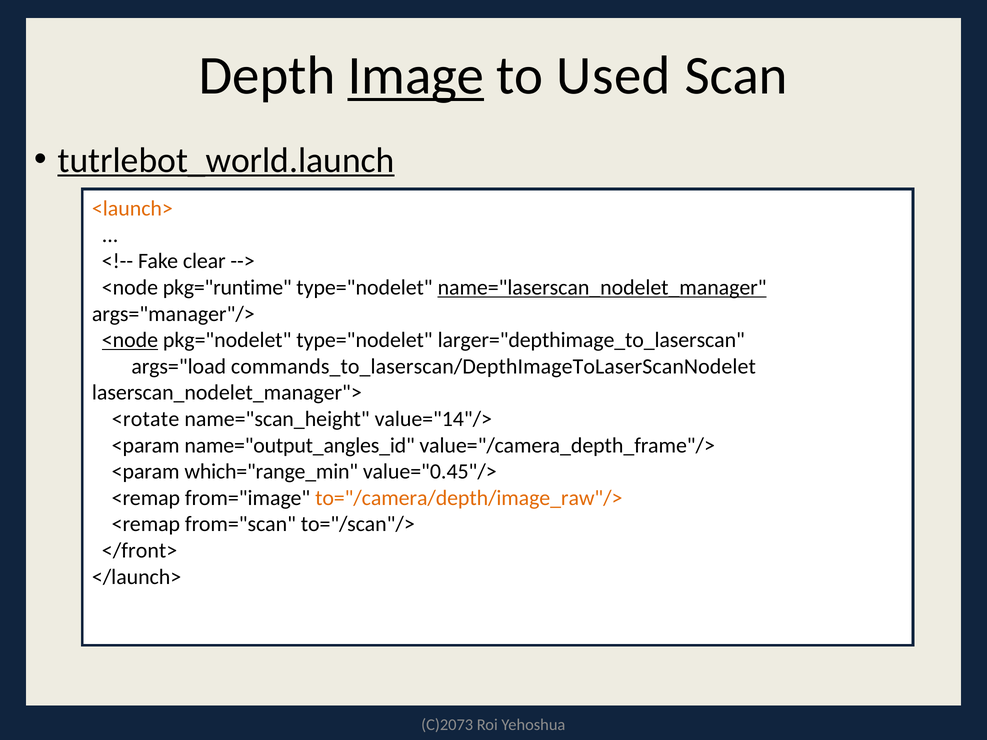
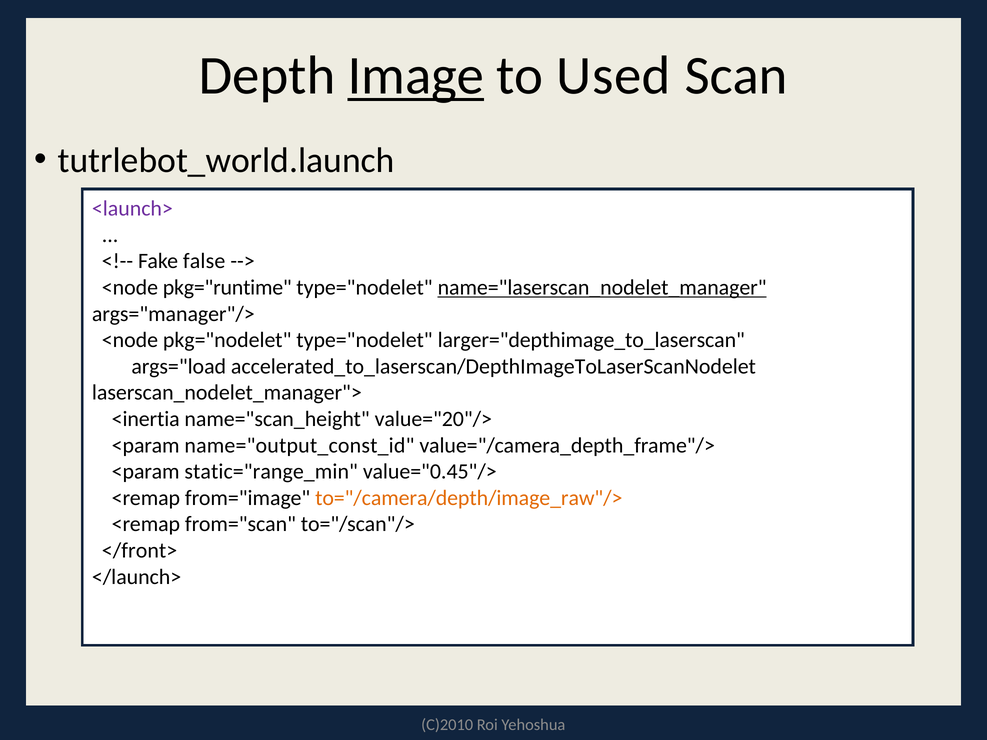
tutrlebot_world.launch underline: present -> none (226, 160)
<launch> colour: orange -> purple (132, 209)
clear: clear -> false (204, 261)
<node underline: present -> none (130, 340)
commands_to_laserscan/DepthImageToLaserScanNodelet: commands_to_laserscan/DepthImageToLaserScanNodelet -> accelerated_to_laserscan/DepthImageToLaserScanNodelet (493, 367)
<rotate: <rotate -> <inertia (146, 419)
value="14"/>: value="14"/> -> value="20"/> (433, 419)
name="output_angles_id: name="output_angles_id -> name="output_const_id (299, 445)
which="range_min: which="range_min -> static="range_min (271, 472)
C)2073: C)2073 -> C)2010 (447, 725)
